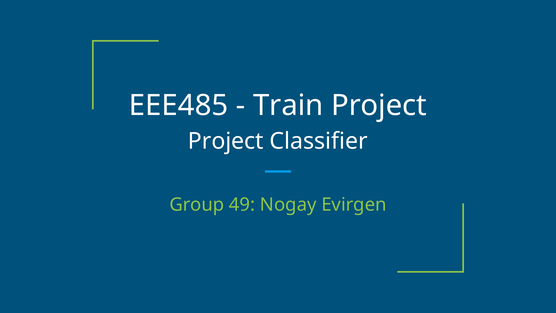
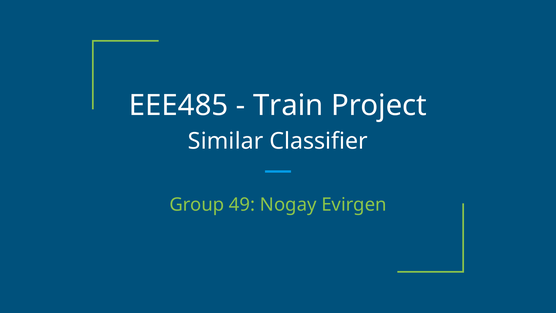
Project: Project -> Similar (226, 141)
